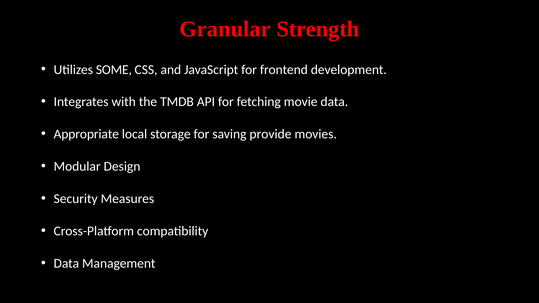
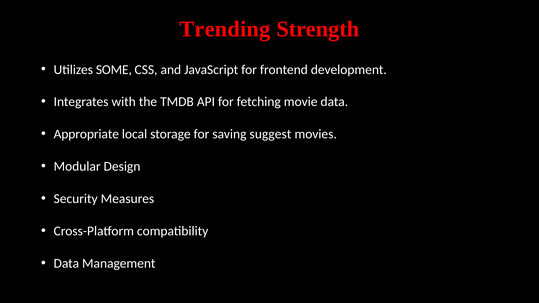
Granular: Granular -> Trending (225, 29)
provide: provide -> suggest (270, 134)
